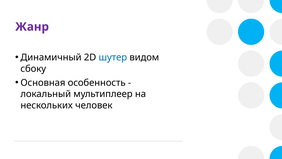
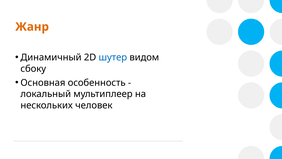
Жанр colour: purple -> orange (32, 27)
